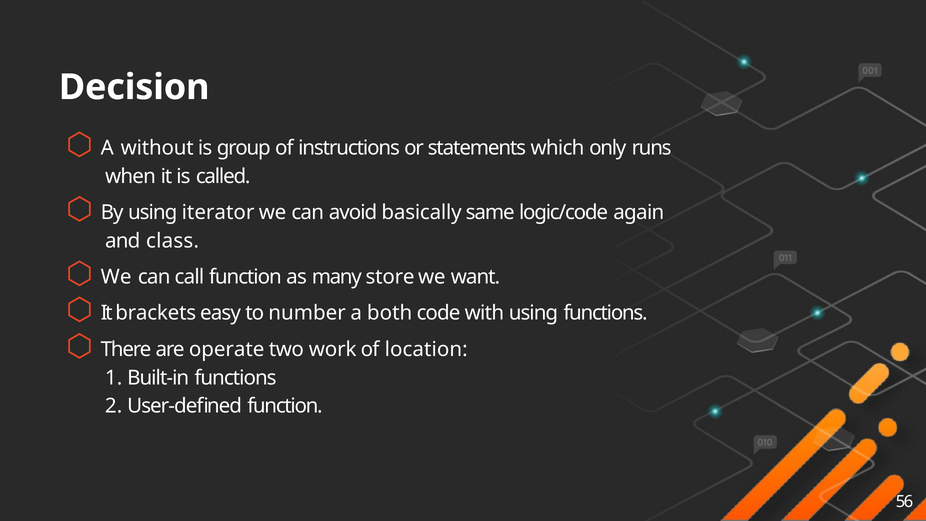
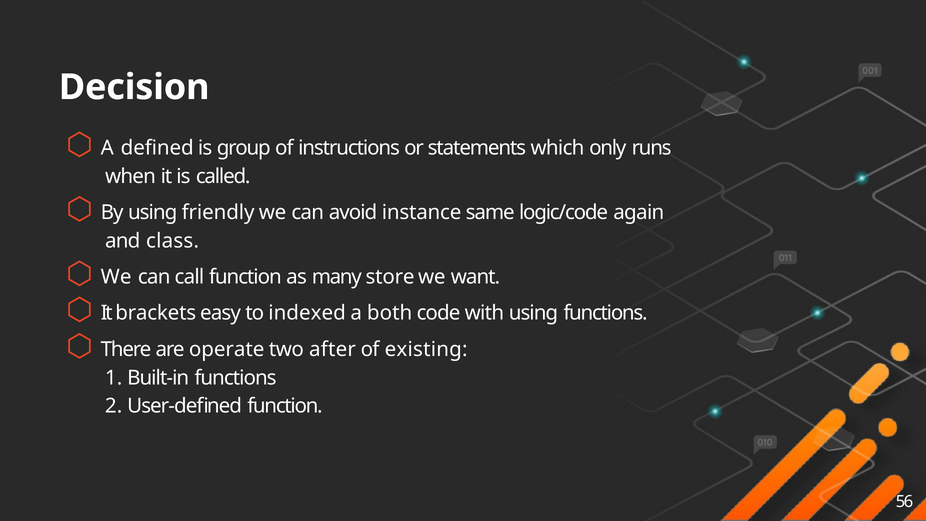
without: without -> defined (157, 148)
iterator: iterator -> friendly (218, 213)
basically: basically -> instance (422, 213)
number: number -> indexed (307, 313)
work: work -> after (332, 349)
location: location -> existing (426, 349)
